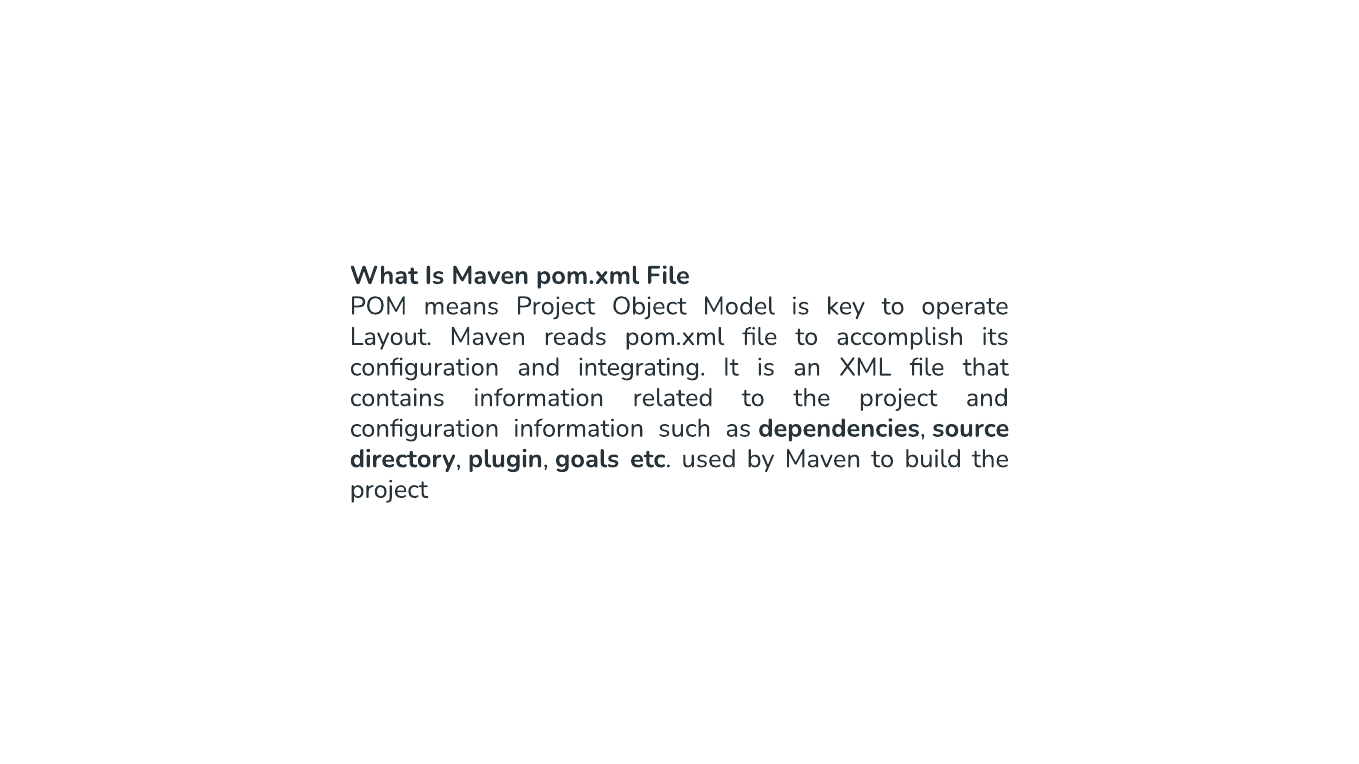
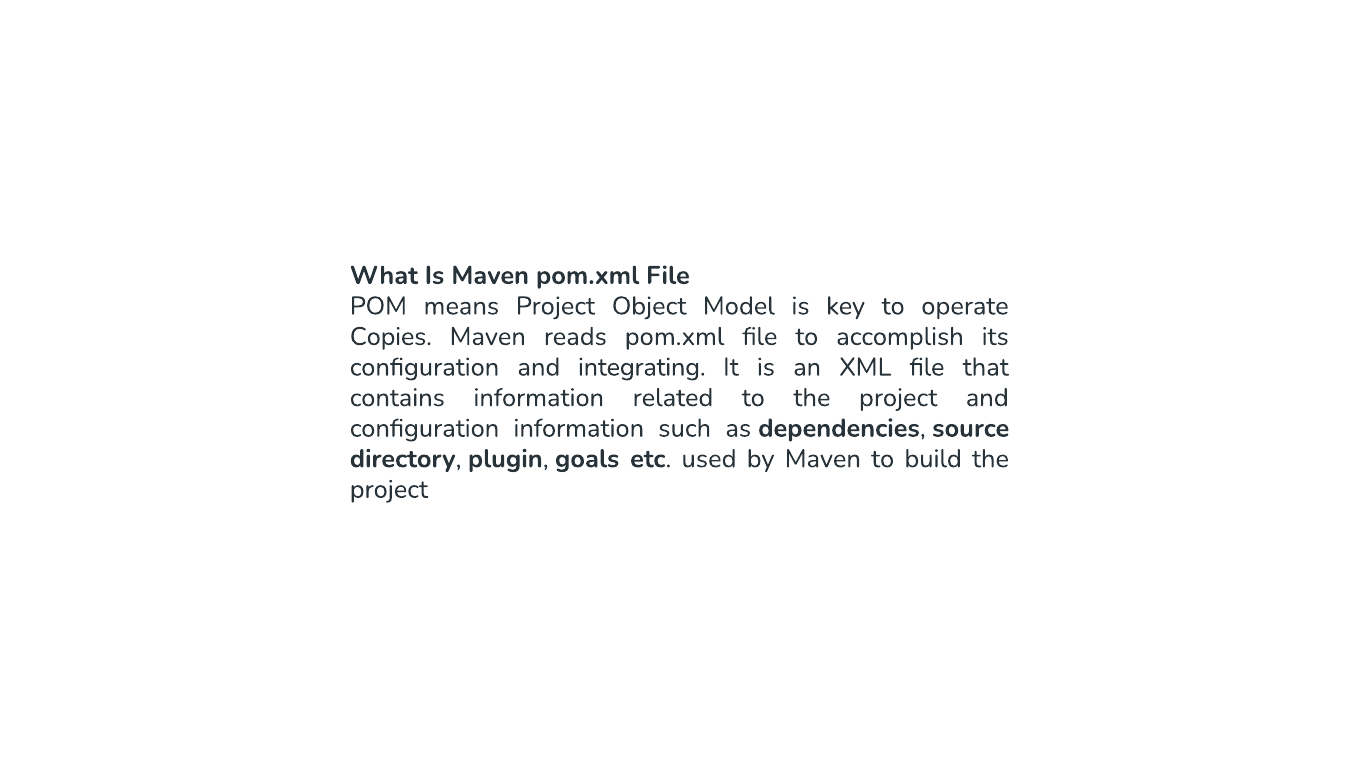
Layout: Layout -> Copies (391, 337)
